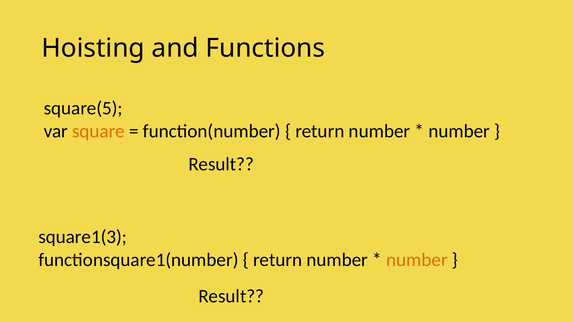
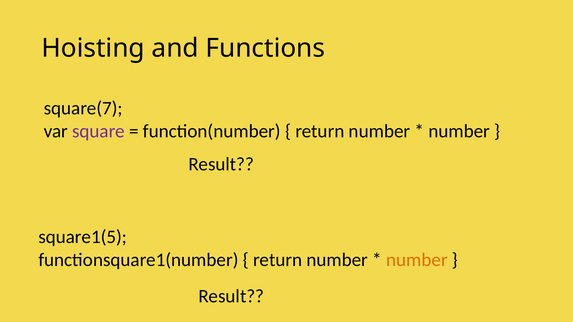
square(5: square(5 -> square(7 (83, 108)
square colour: orange -> purple (99, 131)
square1(3: square1(3 -> square1(5 (83, 237)
